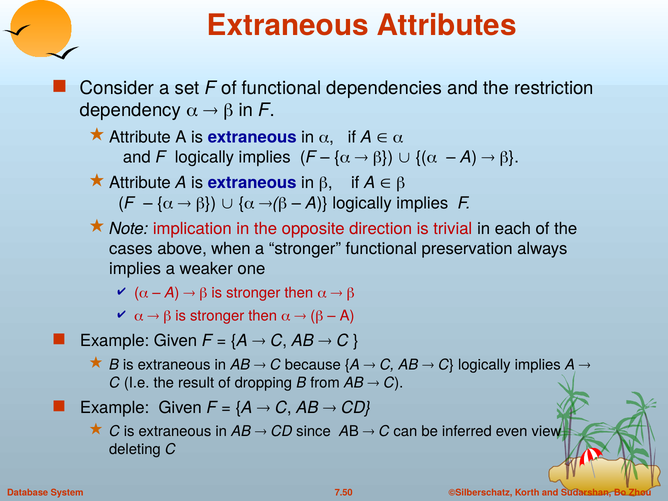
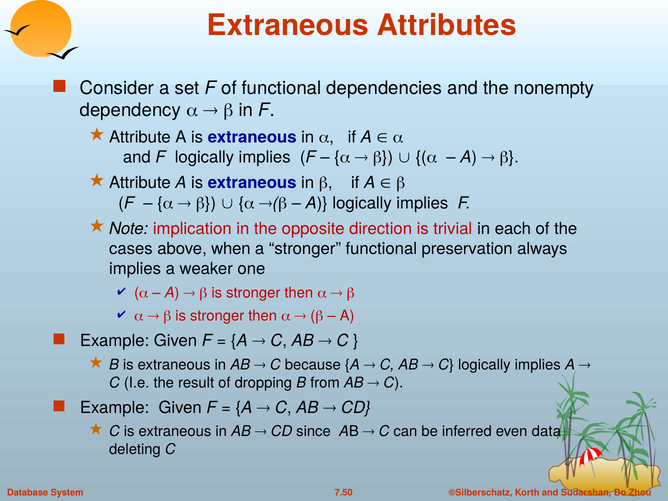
restriction: restriction -> nonempty (554, 88)
view: view -> data (546, 432)
